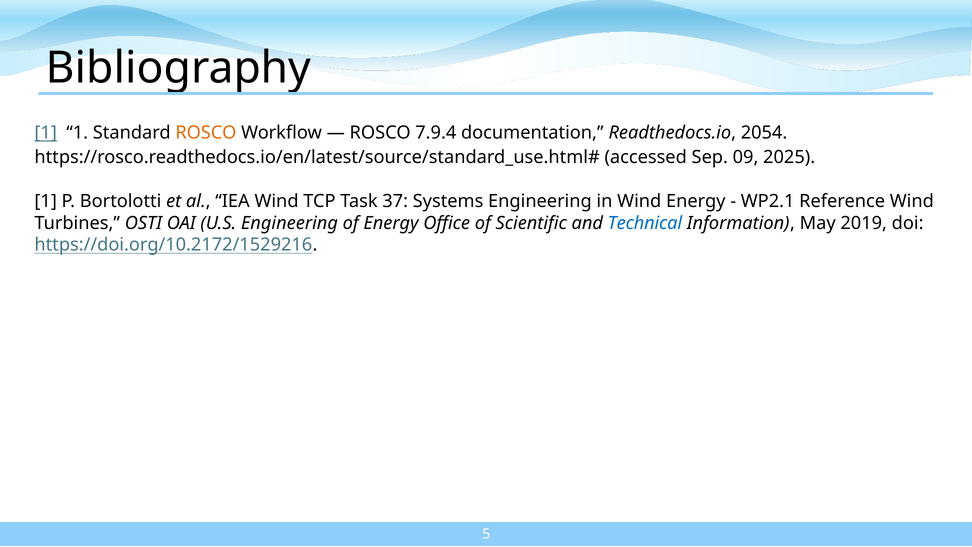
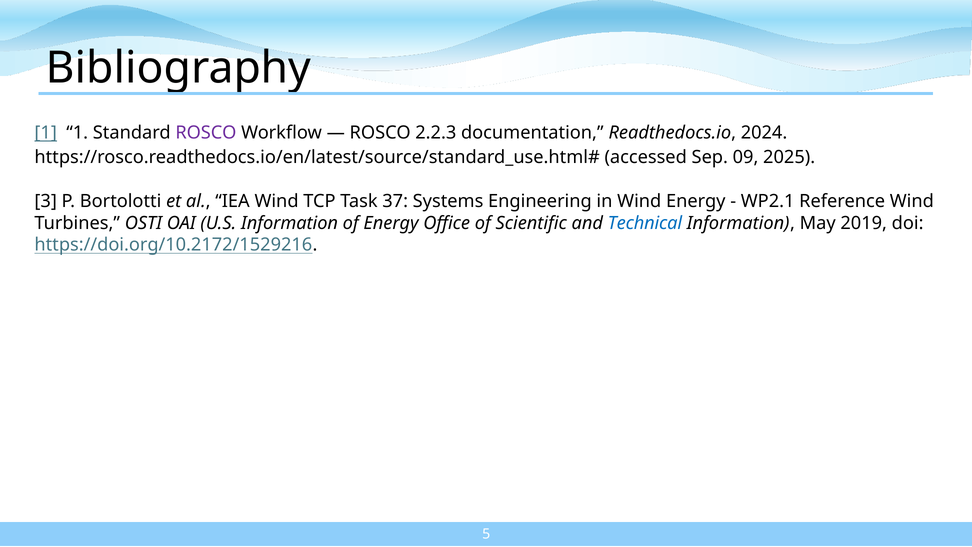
ROSCO colour: orange -> purple (206, 133)
7.9.4: 7.9.4 -> 2.2.3 (436, 133)
2054: 2054 -> 2024 (764, 133)
1: 1 -> 3 (46, 201)
U.S Engineering: Engineering -> Information (289, 223)
